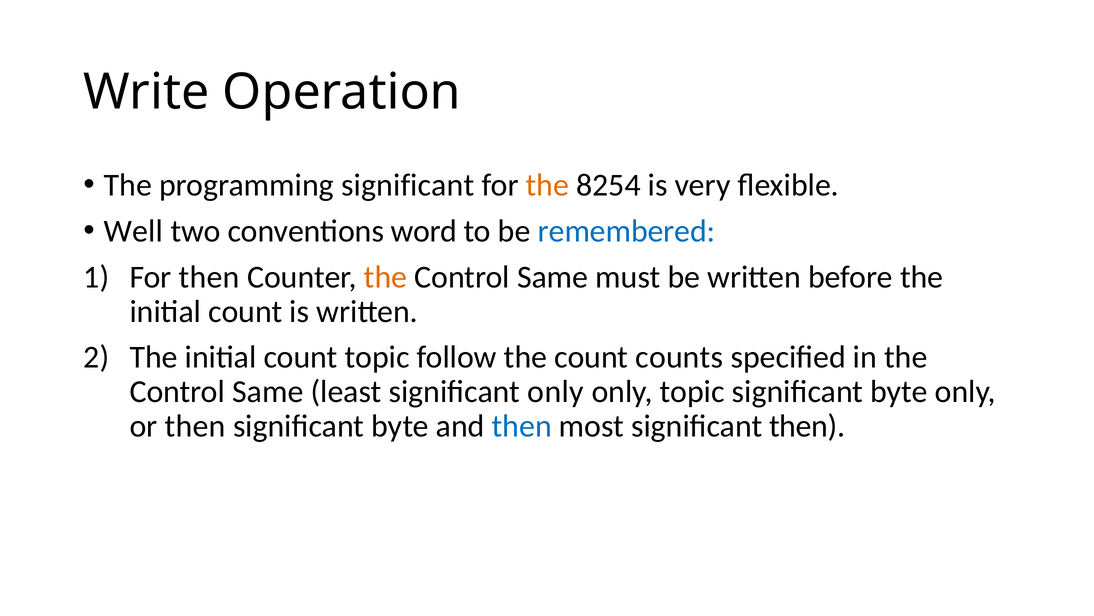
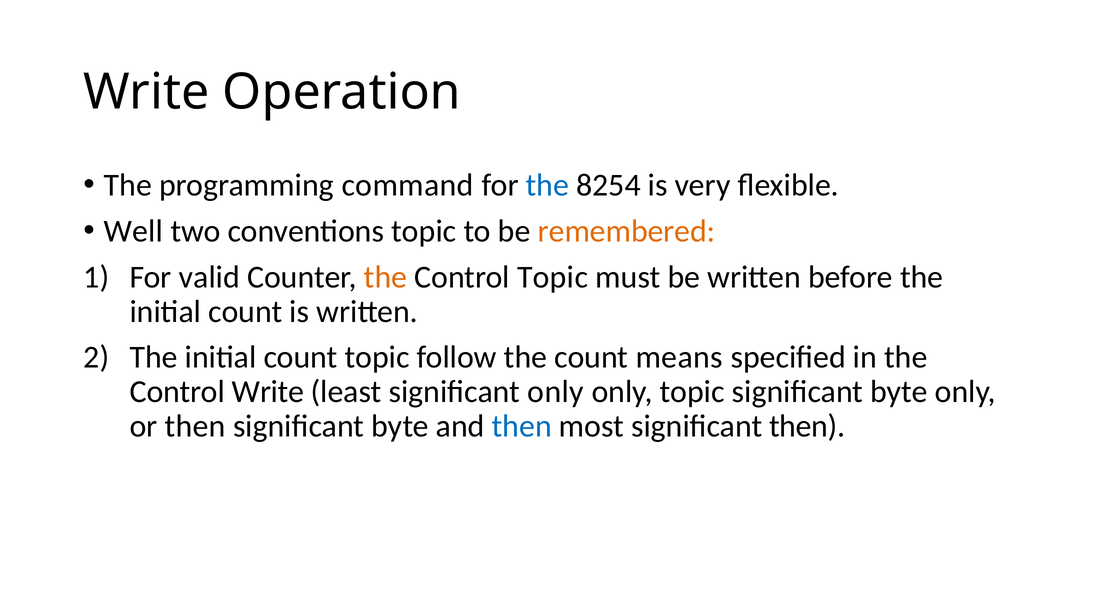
programming significant: significant -> command (408, 185)
the colour: orange -> blue (547, 185)
conventions word: word -> topic (424, 231)
remembered colour: blue -> orange (627, 231)
For then: then -> valid (209, 277)
Same: Same -> Topic (553, 277)
counts: counts -> means (679, 357)
Same: Same -> Write (268, 392)
